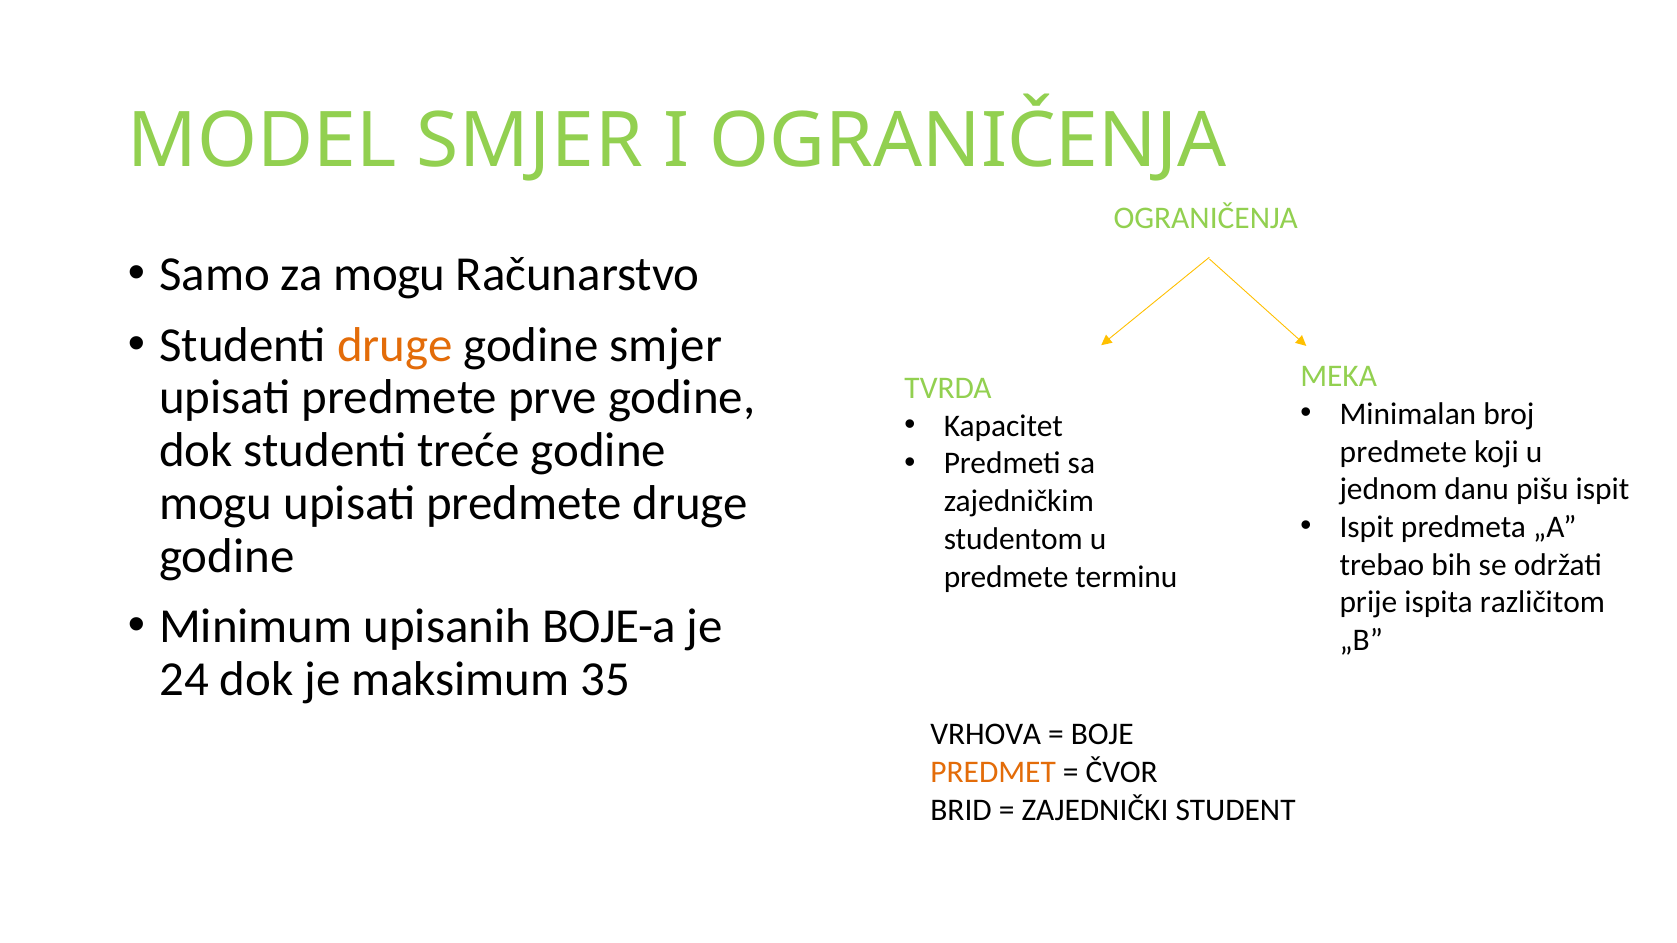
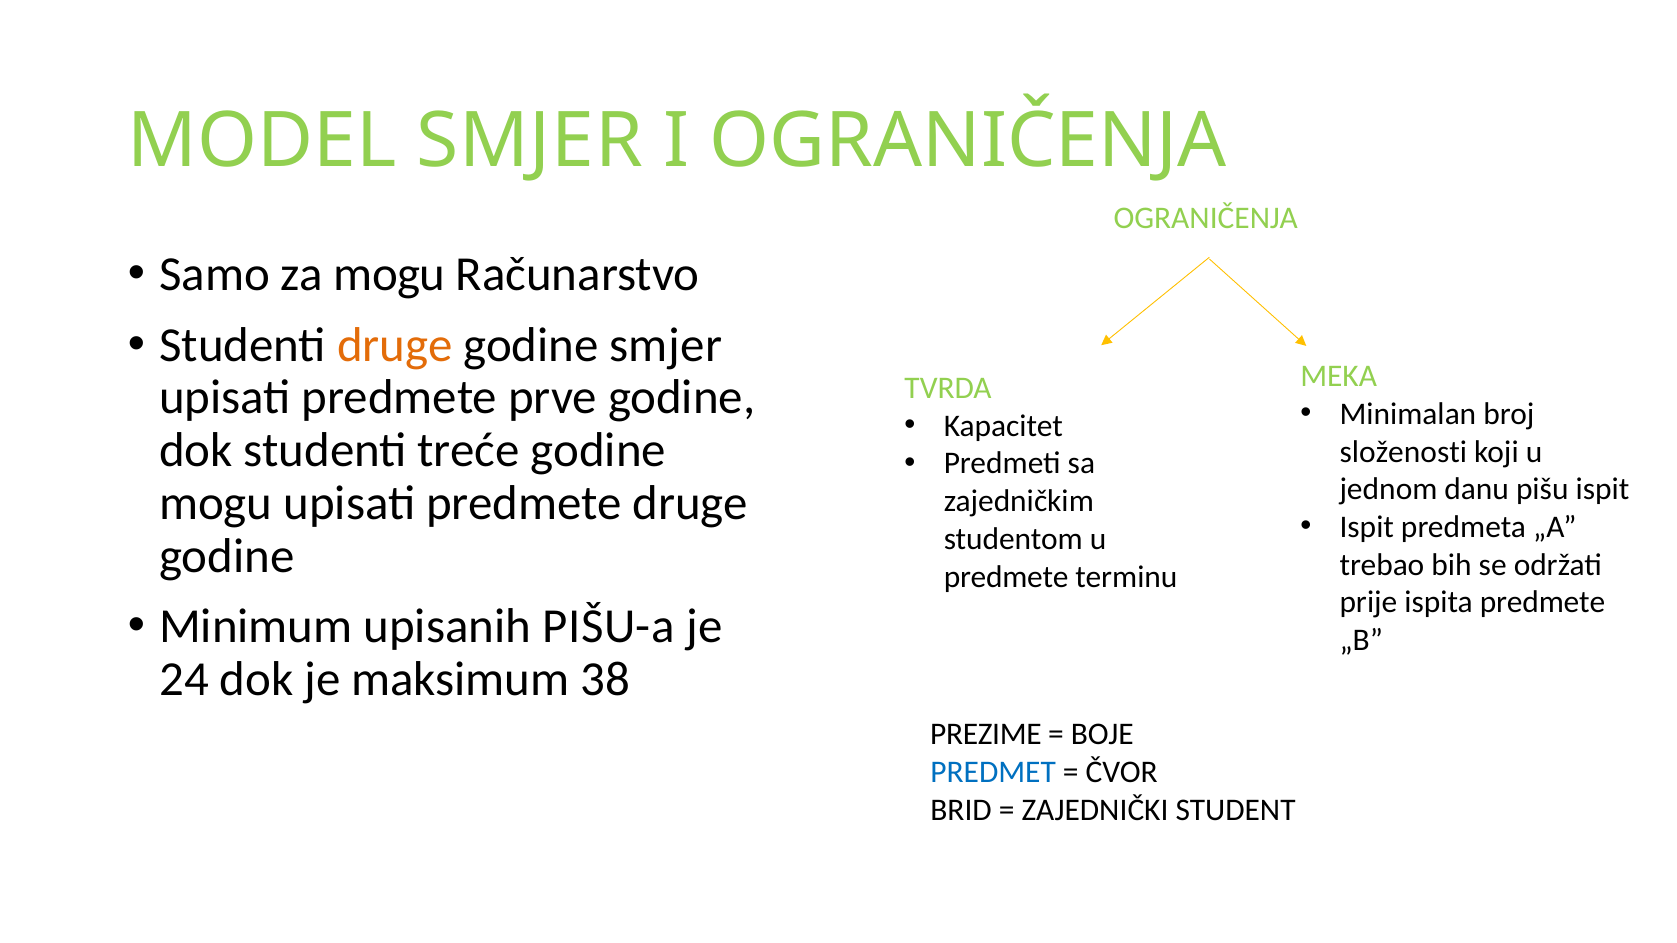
predmete: predmete -> složenosti (1403, 452)
ispita različitom: različitom -> predmete (1543, 603)
BOJE-a: BOJE-a -> PIŠU-a (609, 627)
35: 35 -> 38 (605, 680)
VRHOVA: VRHOVA -> PREZIME (986, 735)
PREDMET colour: orange -> blue (993, 772)
